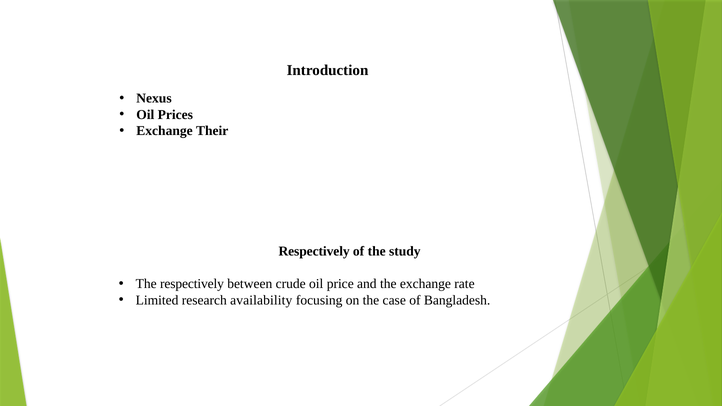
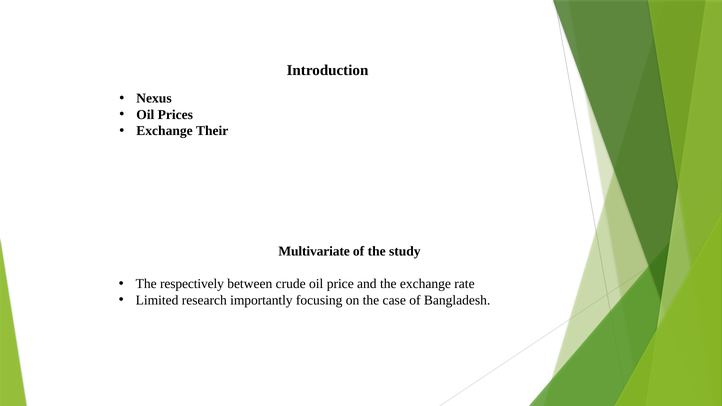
Respectively: Respectively -> Multivariate (314, 251)
availability: availability -> importantly (261, 300)
